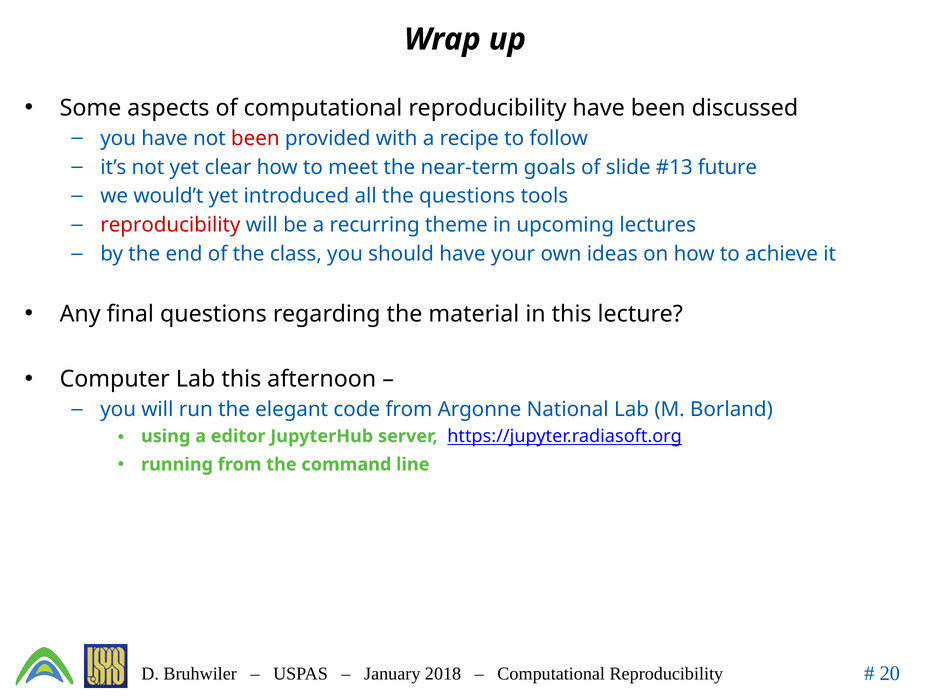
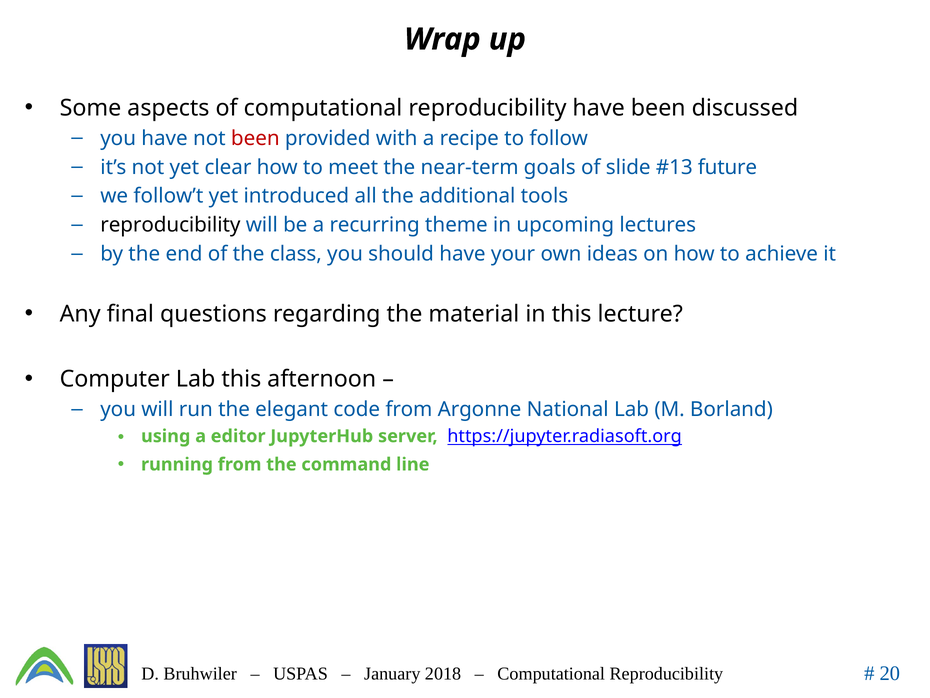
would’t: would’t -> follow’t (168, 196)
the questions: questions -> additional (467, 196)
reproducibility colour: red -> black (170, 225)
